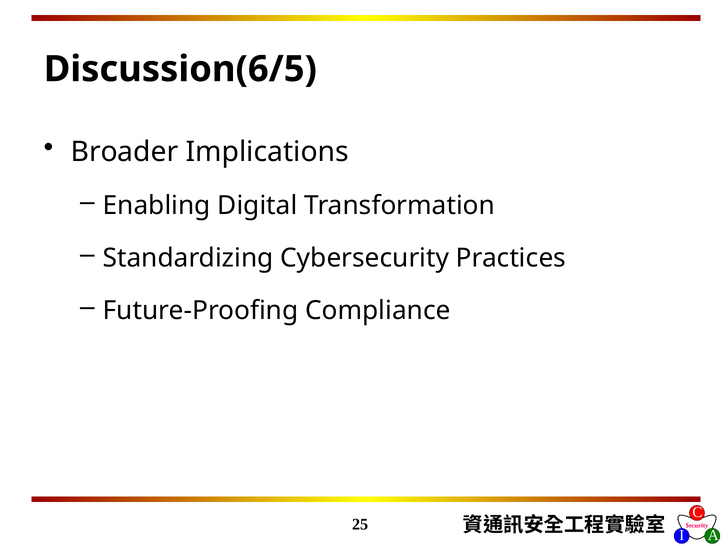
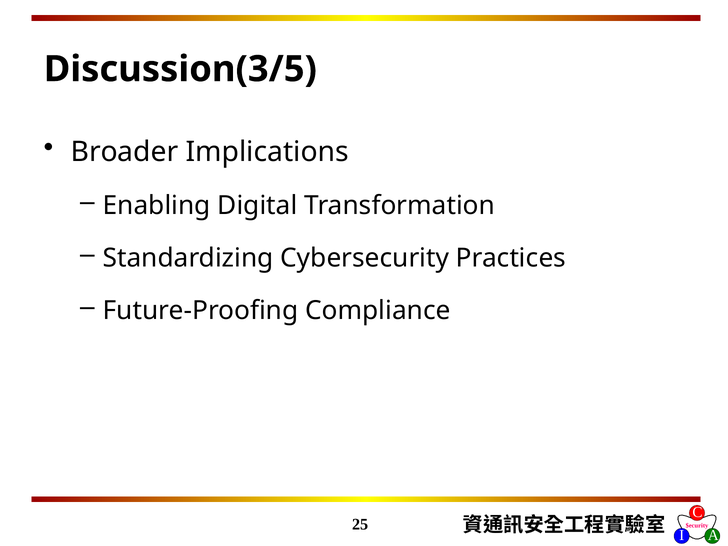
Discussion(6/5: Discussion(6/5 -> Discussion(3/5 (180, 69)
